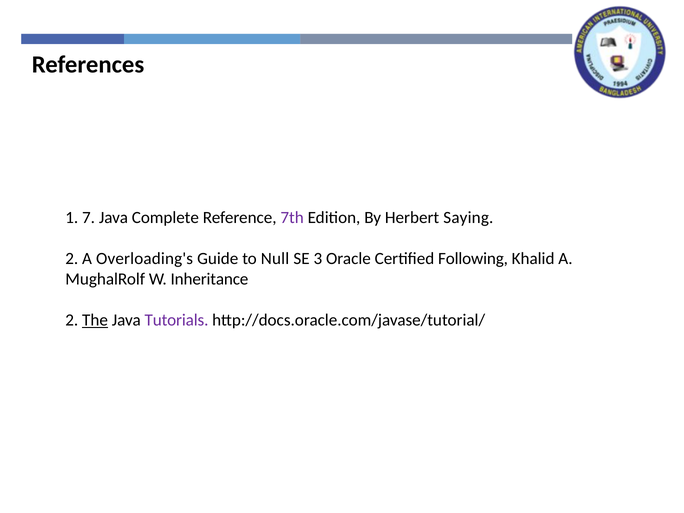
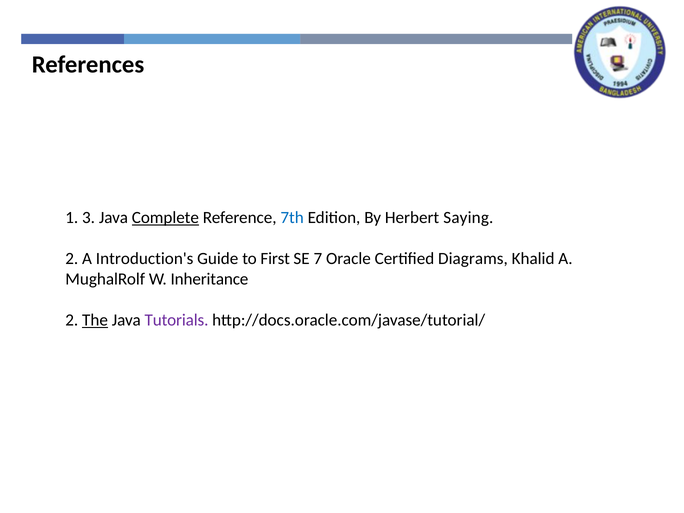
7: 7 -> 3 (89, 218)
Complete underline: none -> present (165, 218)
7th colour: purple -> blue (292, 218)
Overloading's: Overloading's -> Introduction's (145, 259)
Null: Null -> First (275, 259)
3: 3 -> 7 (318, 259)
Following: Following -> Diagrams (473, 259)
